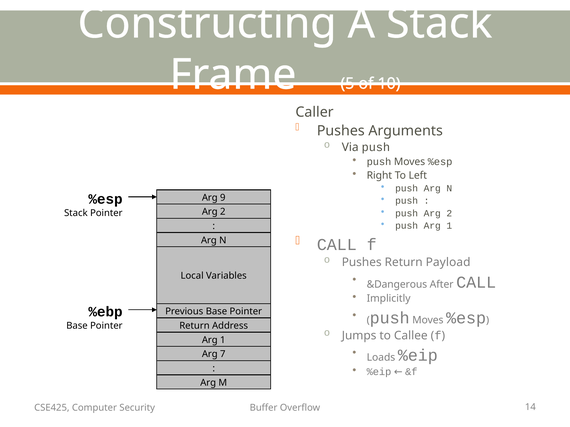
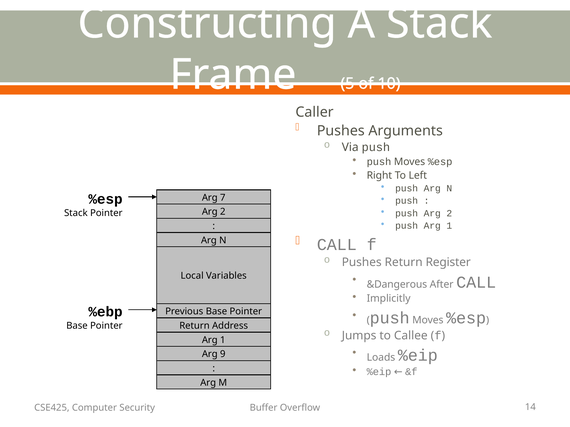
9: 9 -> 7 (223, 198)
Payload: Payload -> Register (448, 263)
7: 7 -> 9 (223, 355)
